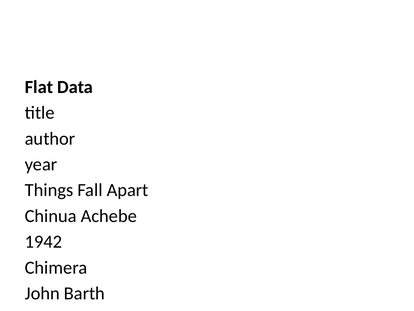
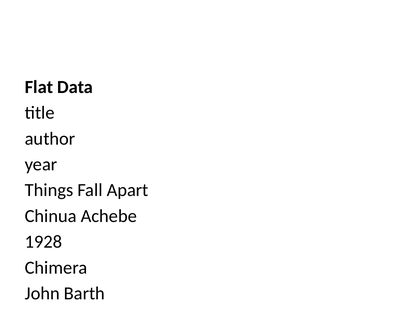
1942: 1942 -> 1928 (43, 241)
